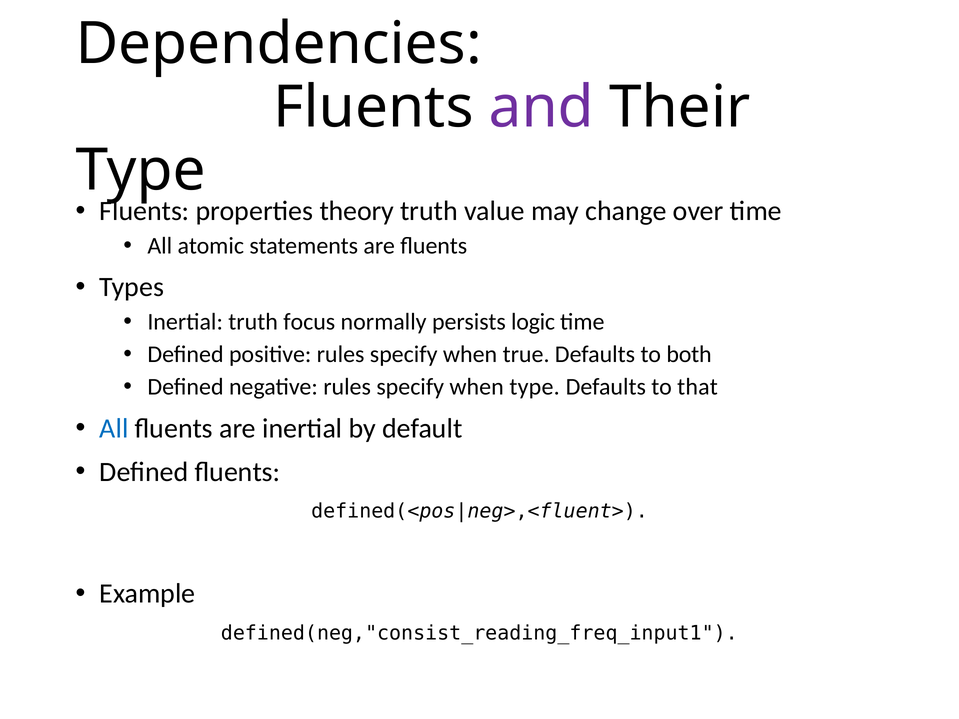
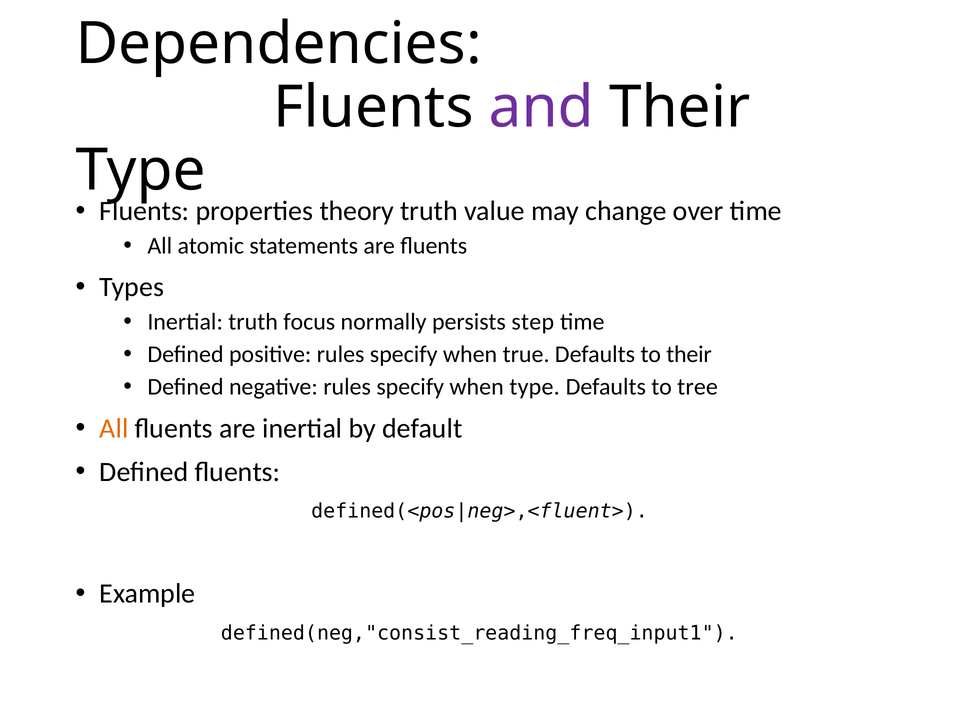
logic: logic -> step (533, 322)
to both: both -> their (689, 355)
that: that -> tree (698, 387)
All colour: blue -> orange (114, 428)
